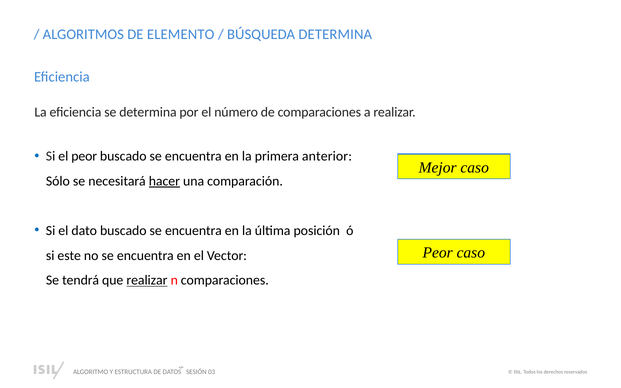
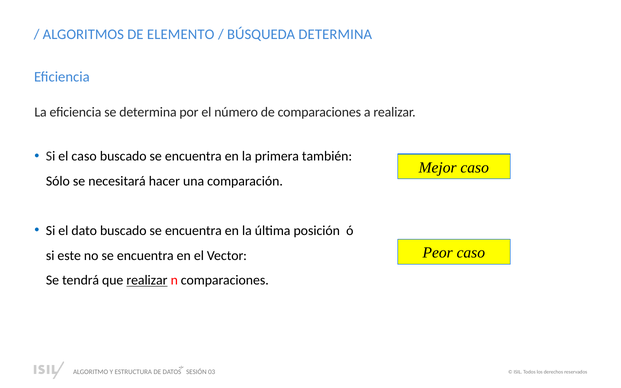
el peor: peor -> caso (84, 156)
anterior: anterior -> también (327, 156)
hacer underline: present -> none (164, 181)
